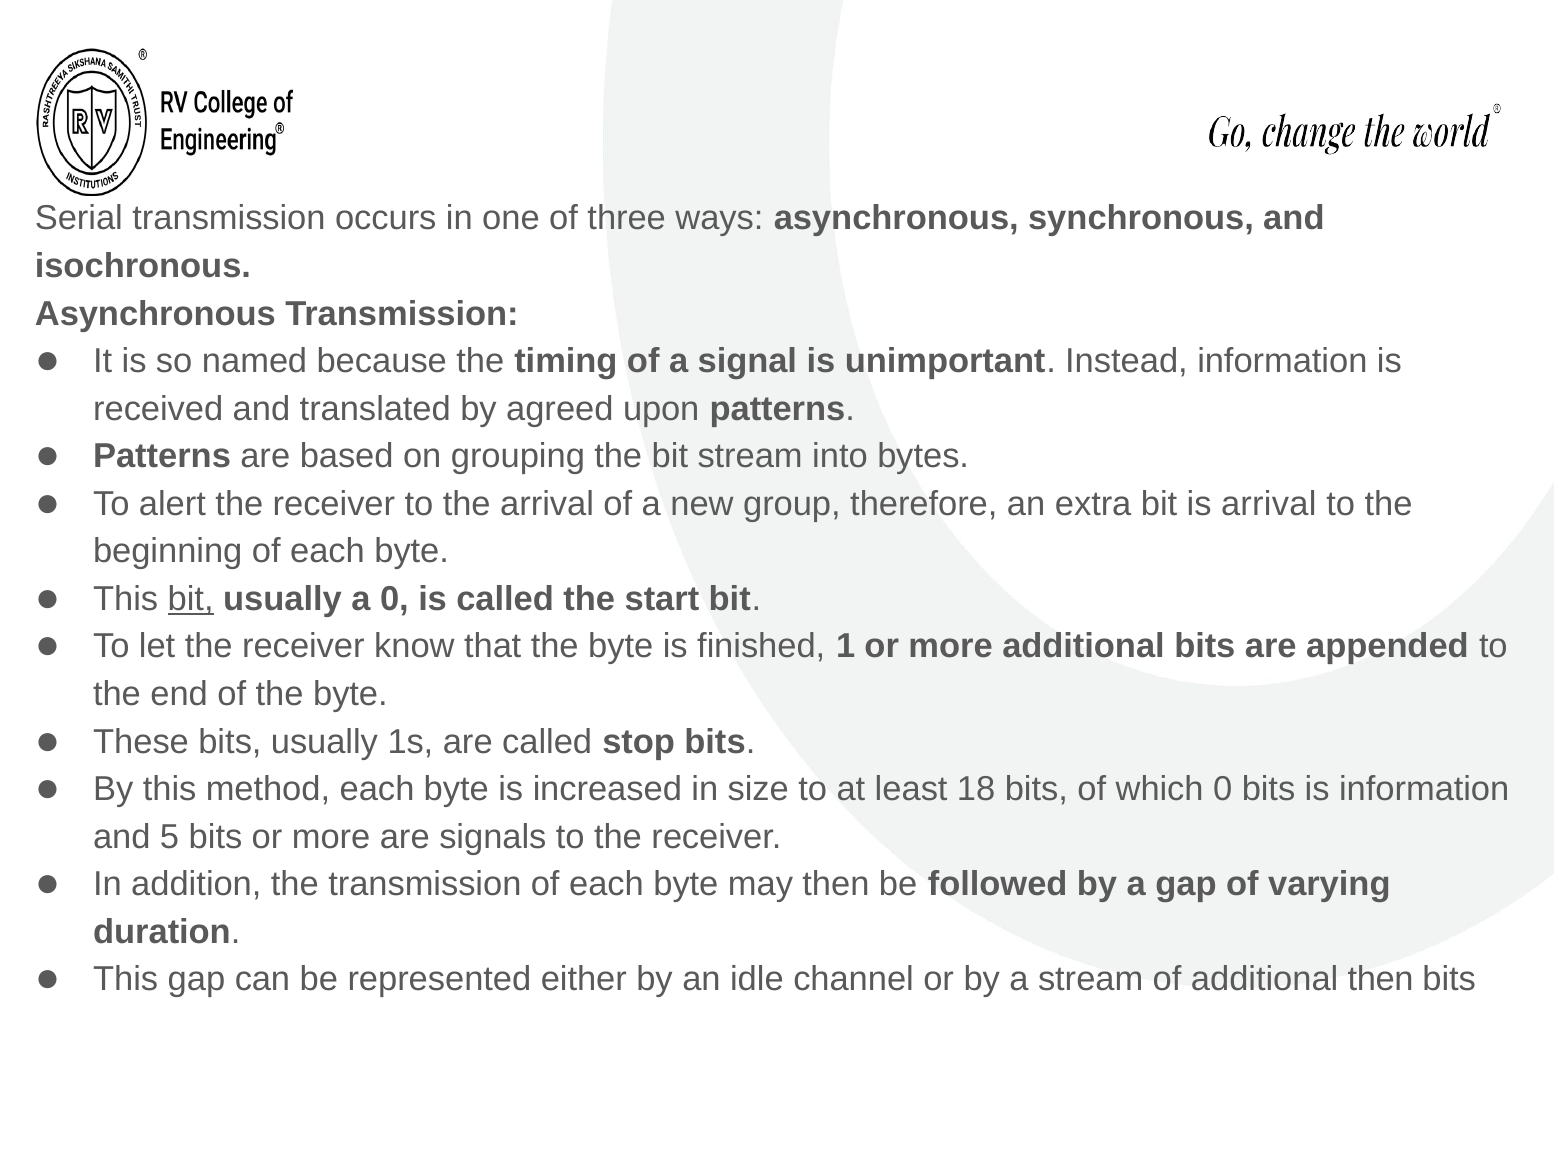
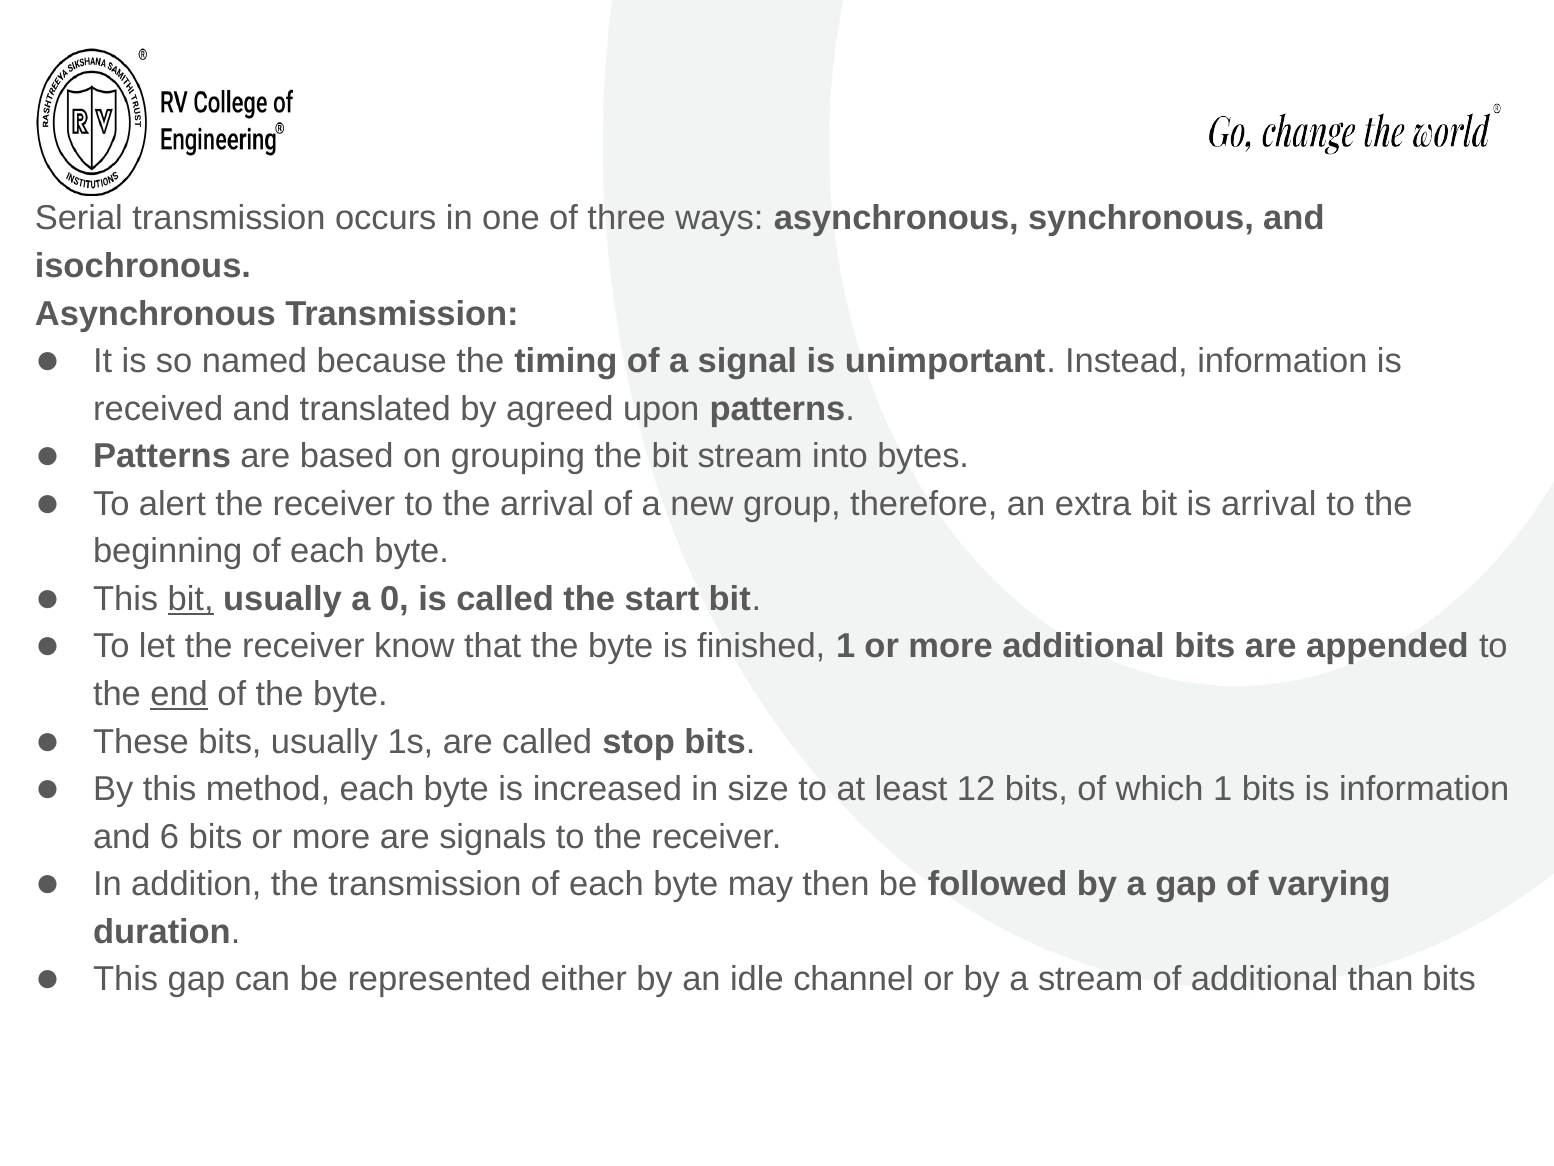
end underline: none -> present (179, 694)
18: 18 -> 12 (976, 789)
which 0: 0 -> 1 (1223, 789)
5: 5 -> 6 (170, 836)
additional then: then -> than (1381, 979)
